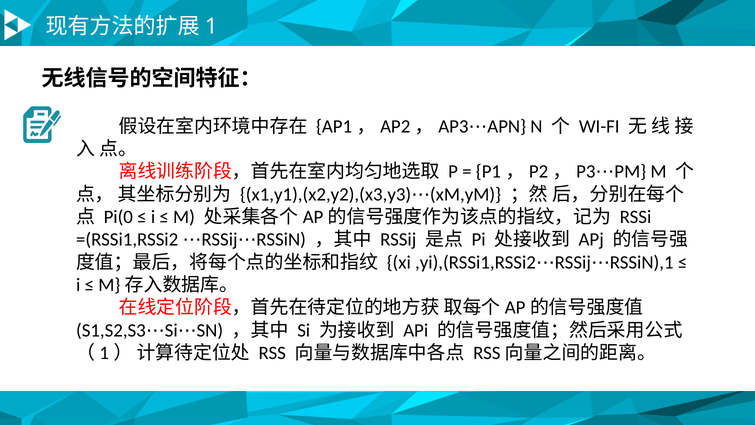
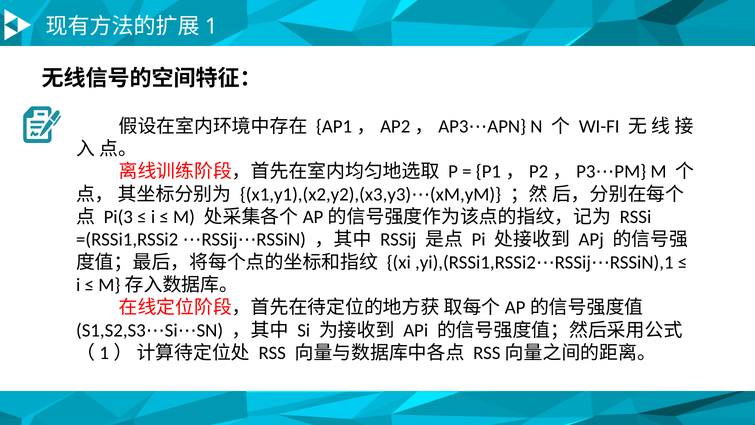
Pi(0: Pi(0 -> Pi(3 (118, 217)
